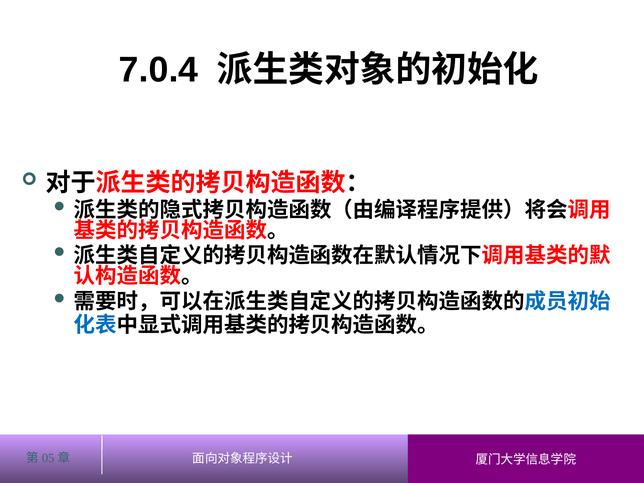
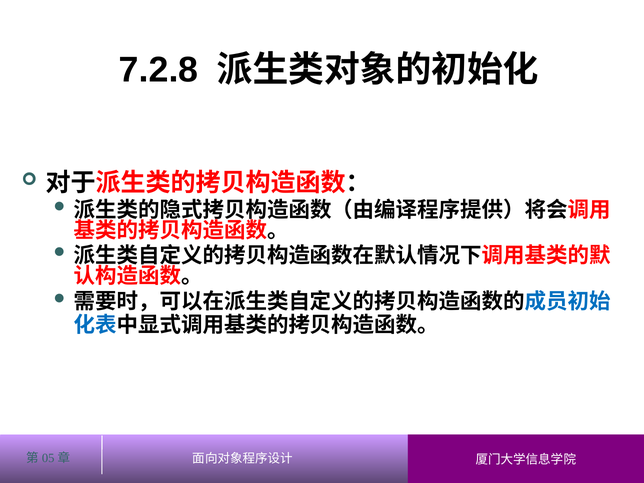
7.0.4: 7.0.4 -> 7.2.8 (159, 70)
